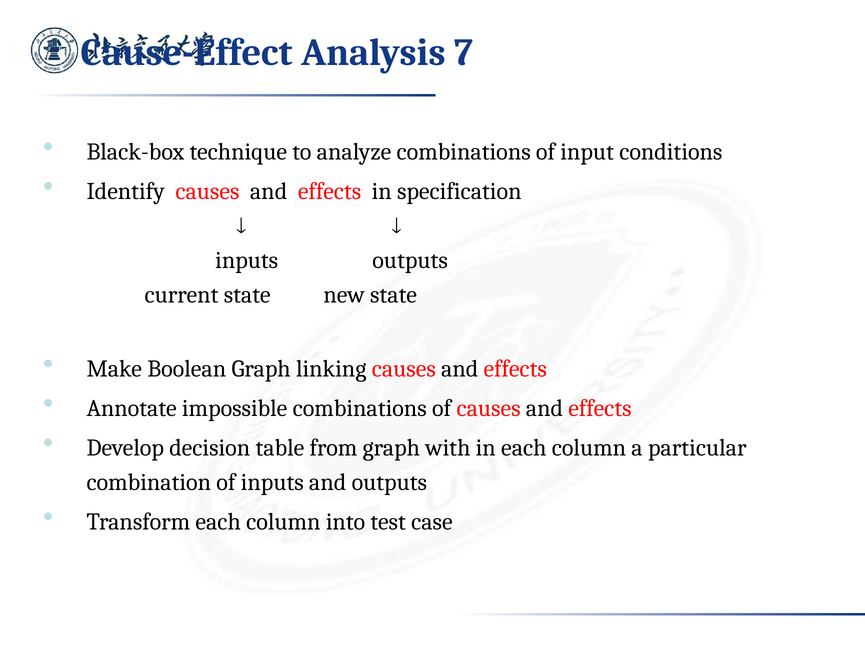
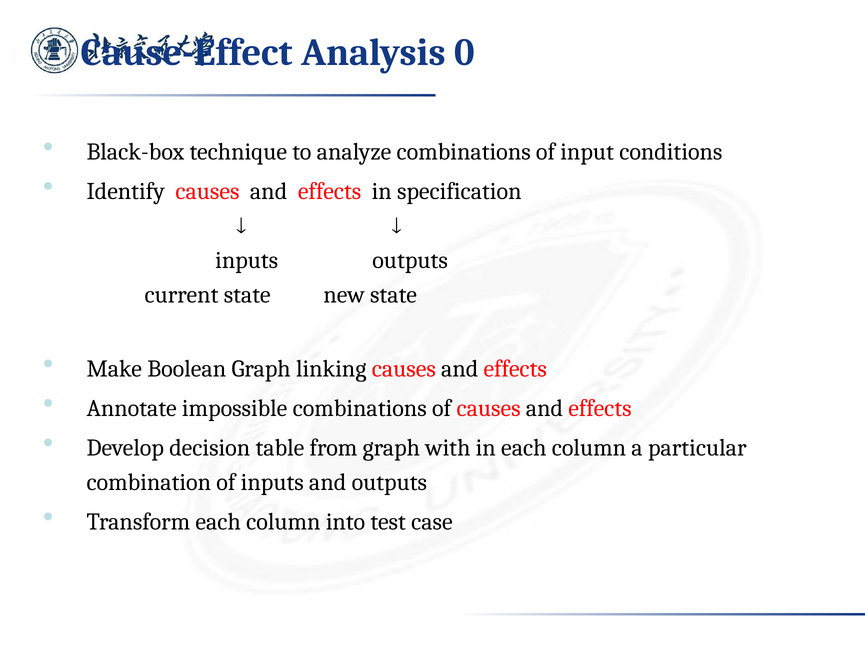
7: 7 -> 0 (464, 52)
